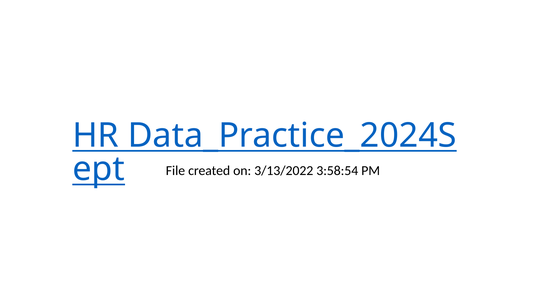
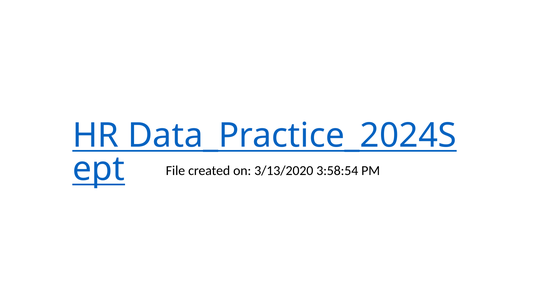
3/13/2022: 3/13/2022 -> 3/13/2020 (284, 171)
